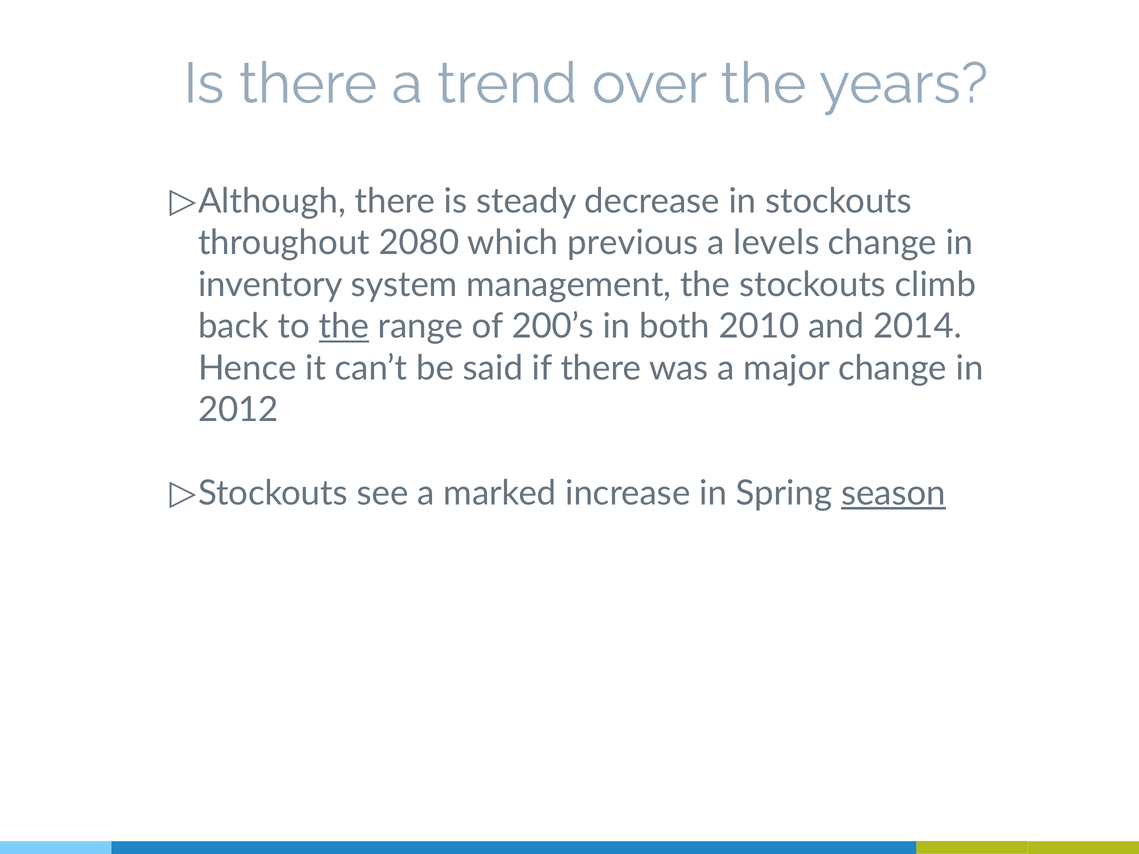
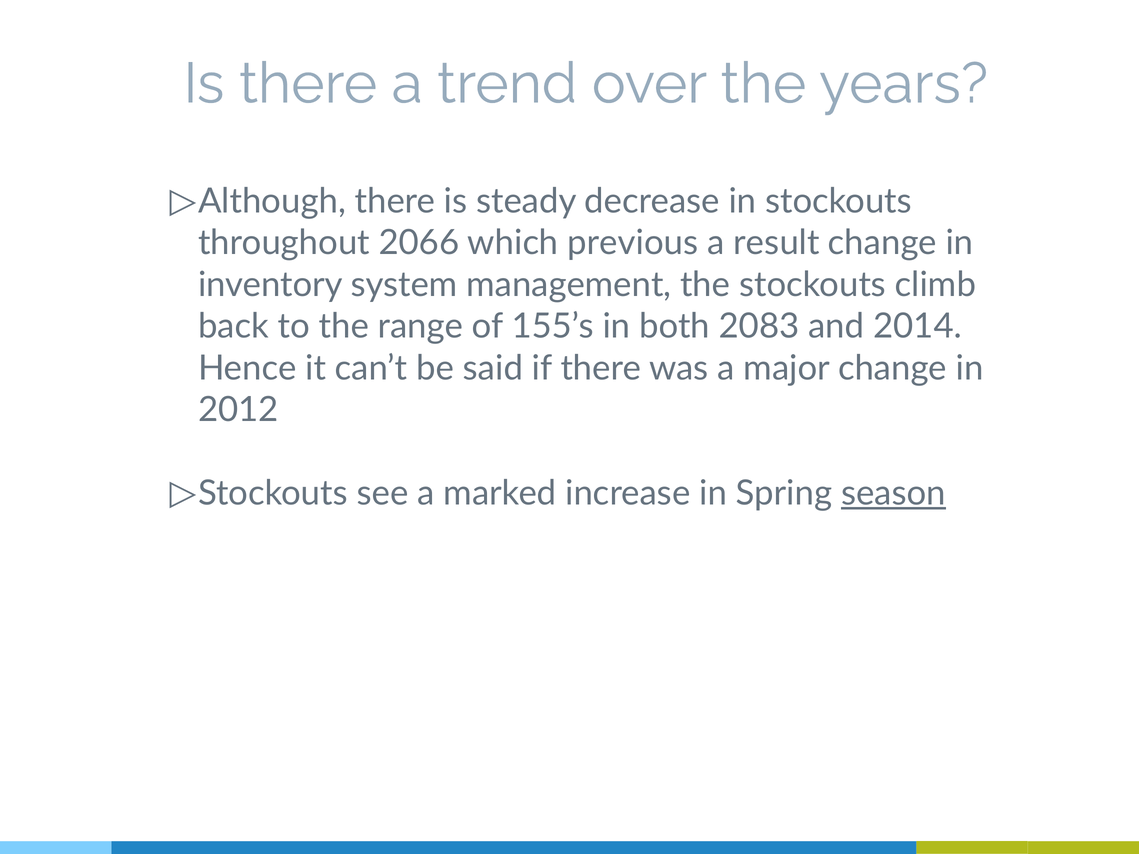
2080: 2080 -> 2066 (419, 243)
levels: levels -> result (776, 243)
the underline: present -> none (344, 326)
200’s: 200’s -> 155’s (553, 326)
2010: 2010 -> 2083 (759, 326)
